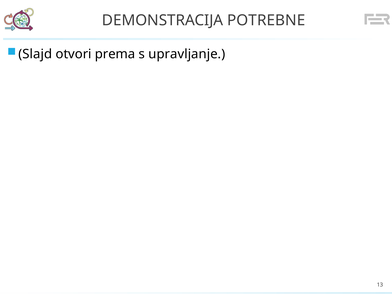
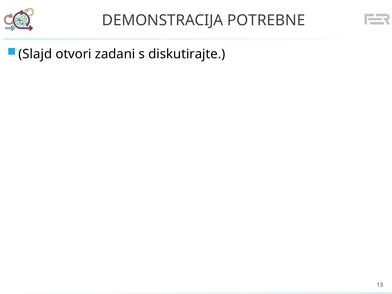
prema: prema -> zadani (115, 54)
upravljanje: upravljanje -> diskutirajte (187, 54)
